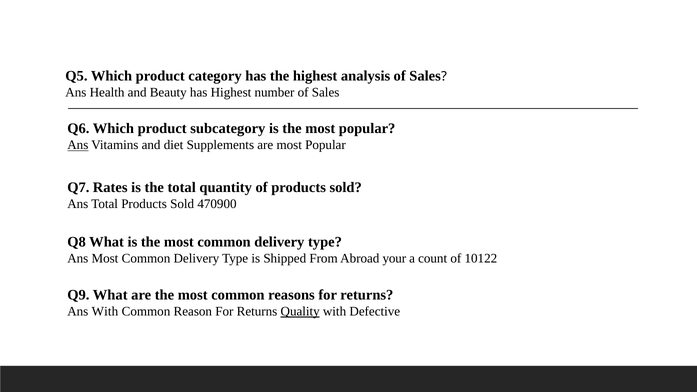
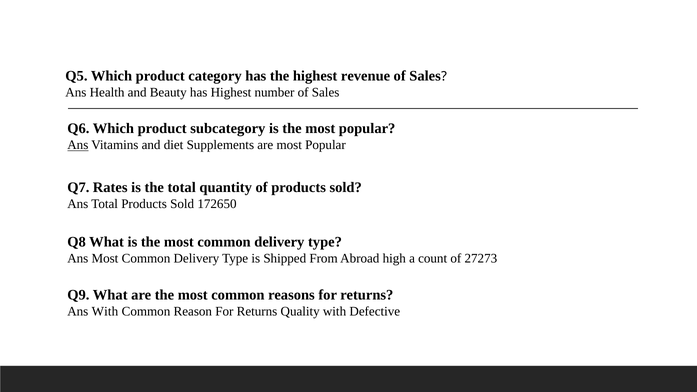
analysis: analysis -> revenue (366, 76)
470900: 470900 -> 172650 (217, 204)
your: your -> high (394, 259)
10122: 10122 -> 27273 (481, 259)
Quality underline: present -> none (300, 311)
